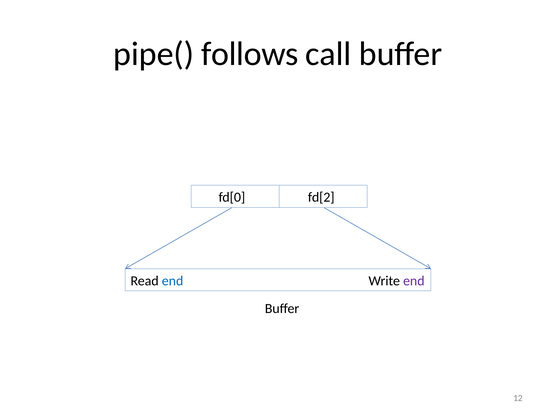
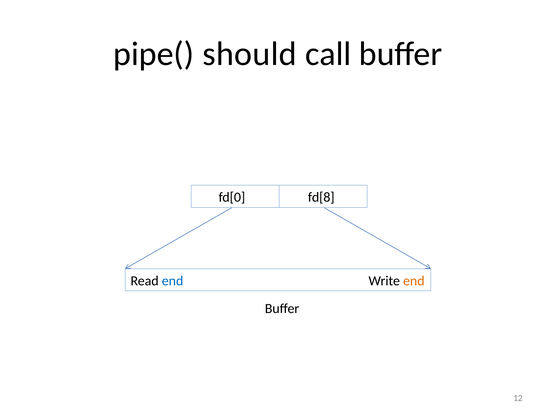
follows: follows -> should (250, 54)
fd[2: fd[2 -> fd[8 (321, 197)
end colour: purple -> orange (414, 281)
